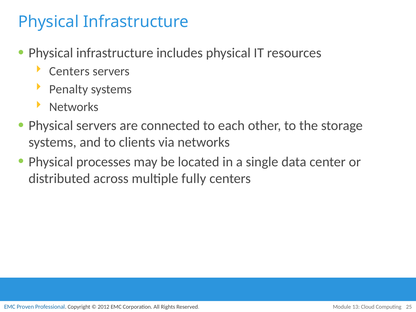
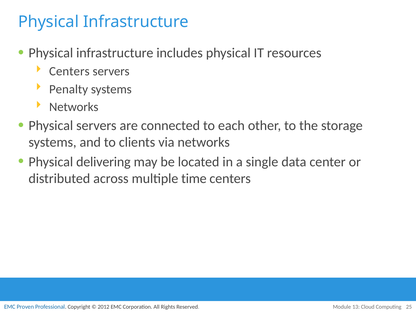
processes: processes -> delivering (103, 162)
fully: fully -> time (194, 178)
